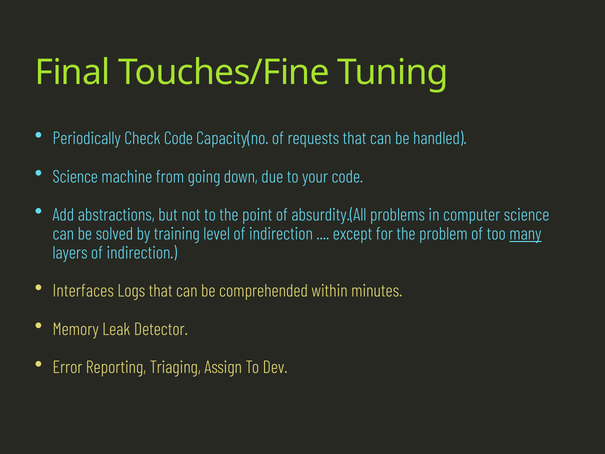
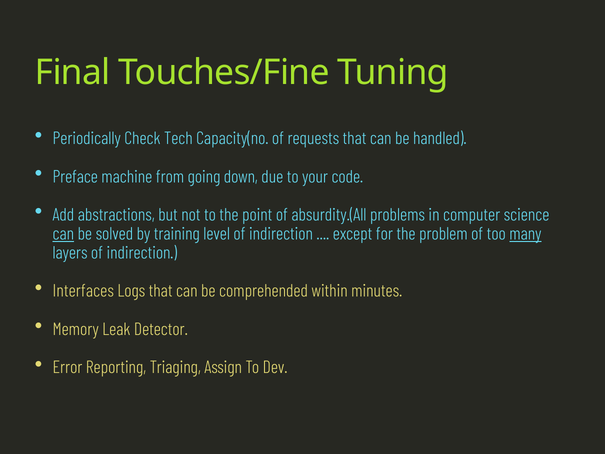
Check Code: Code -> Tech (178, 139)
Science: Science -> Preface (75, 177)
can underline: none -> present (63, 234)
